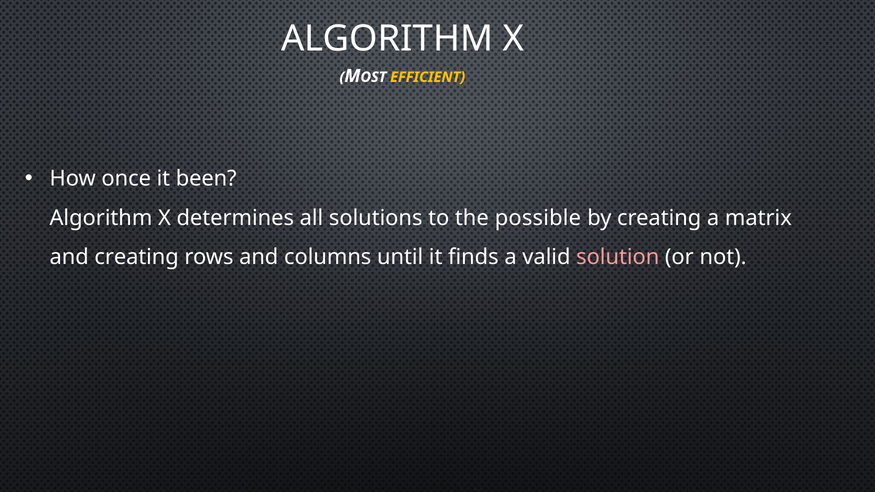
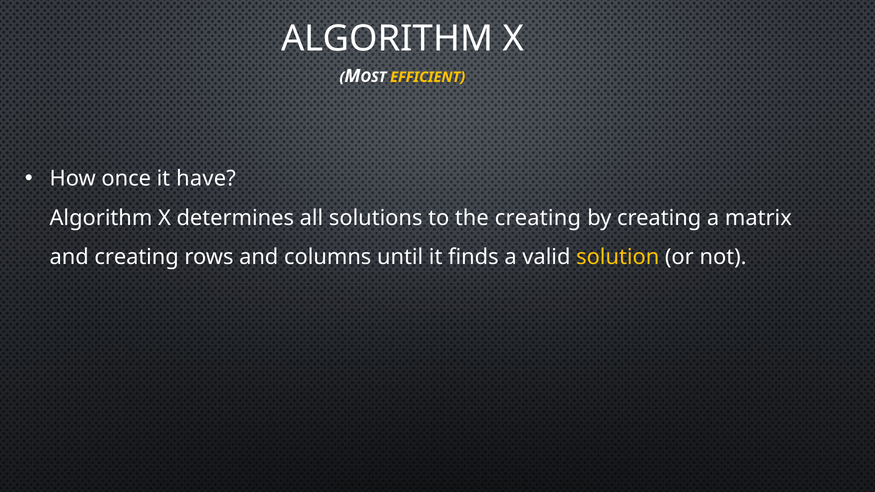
been: been -> have (206, 179)
the possible: possible -> creating (538, 218)
solution colour: pink -> yellow (618, 257)
